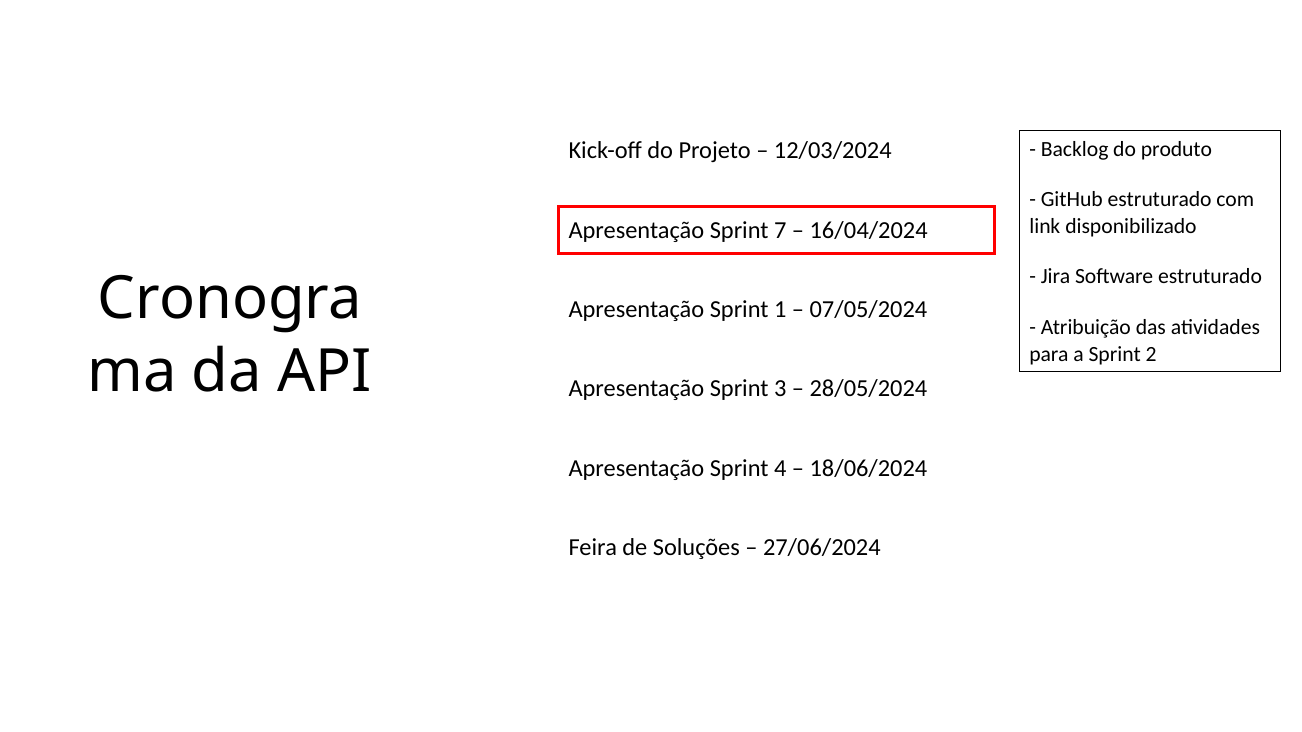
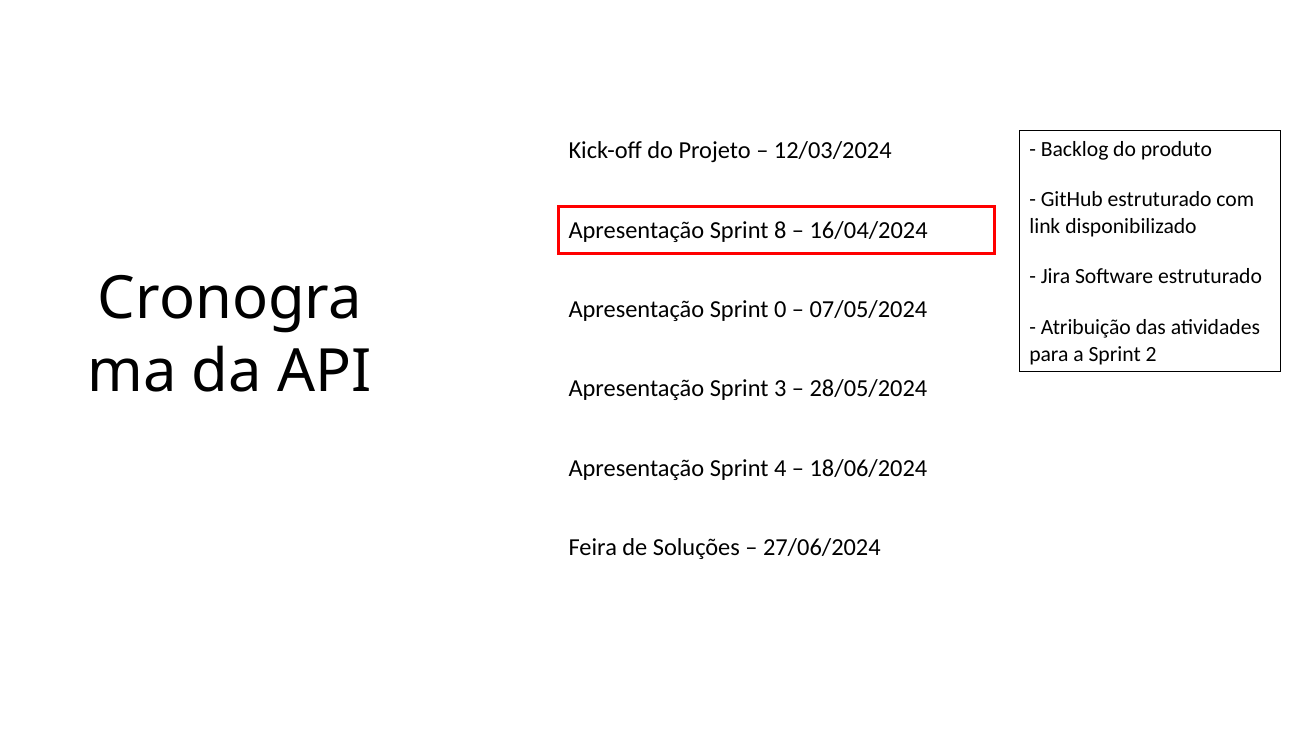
7: 7 -> 8 (780, 230)
1: 1 -> 0 (780, 310)
